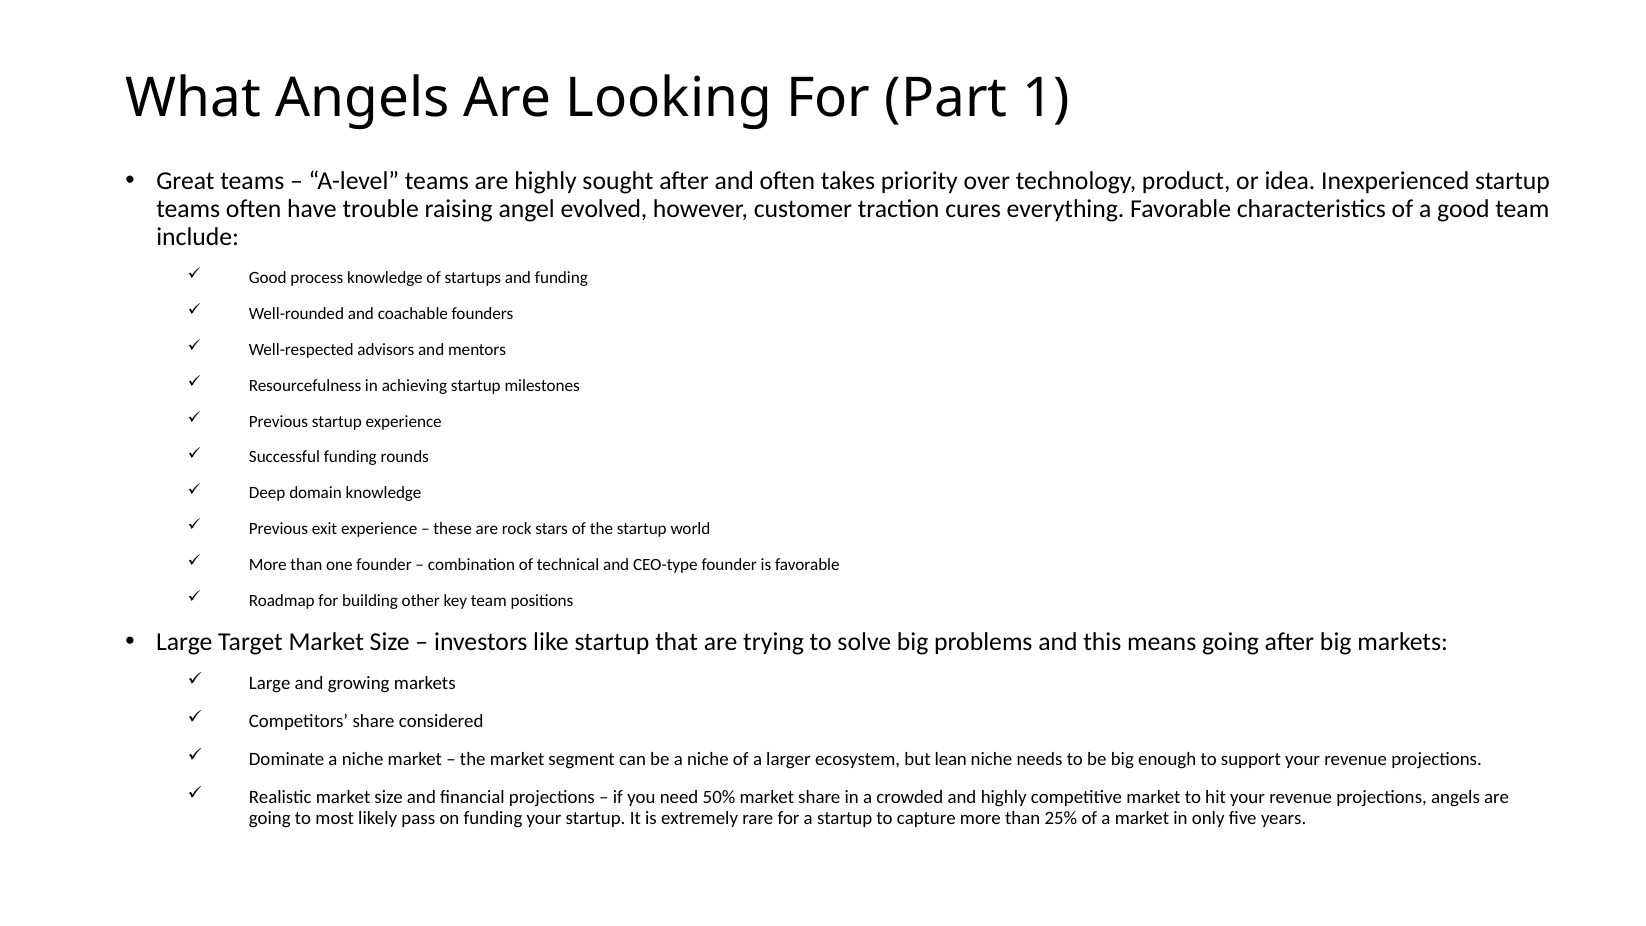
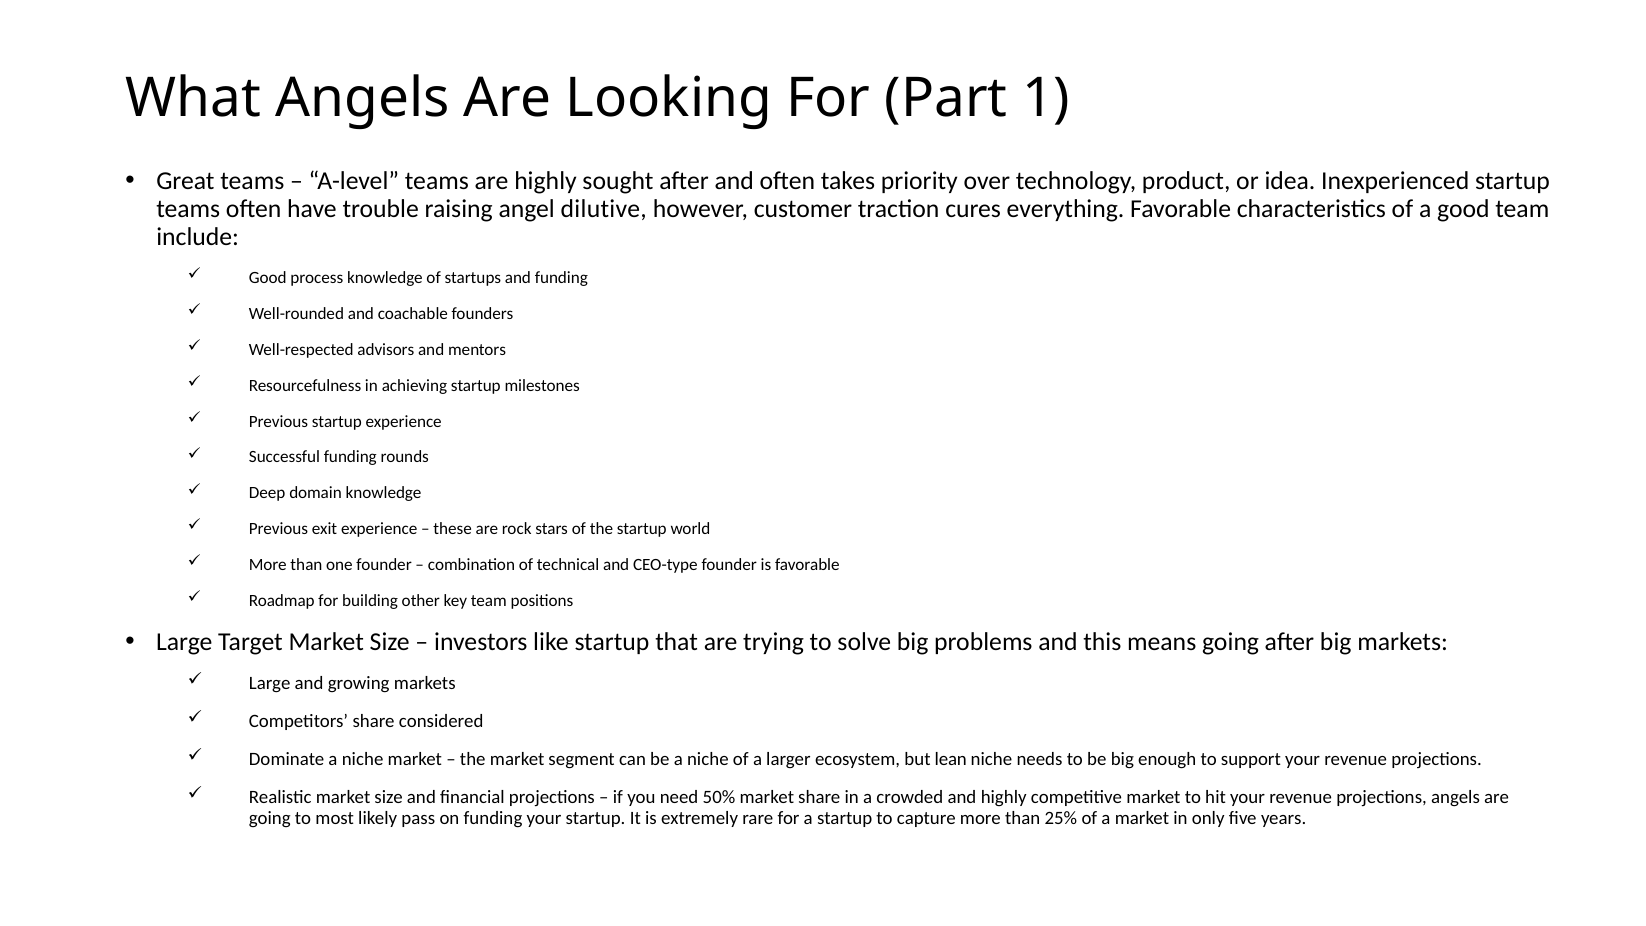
evolved: evolved -> dilutive (604, 209)
